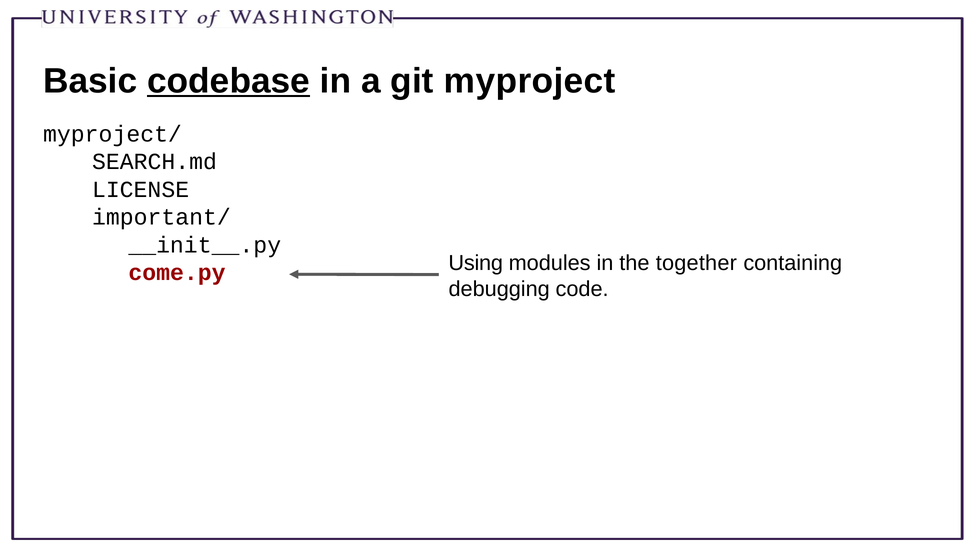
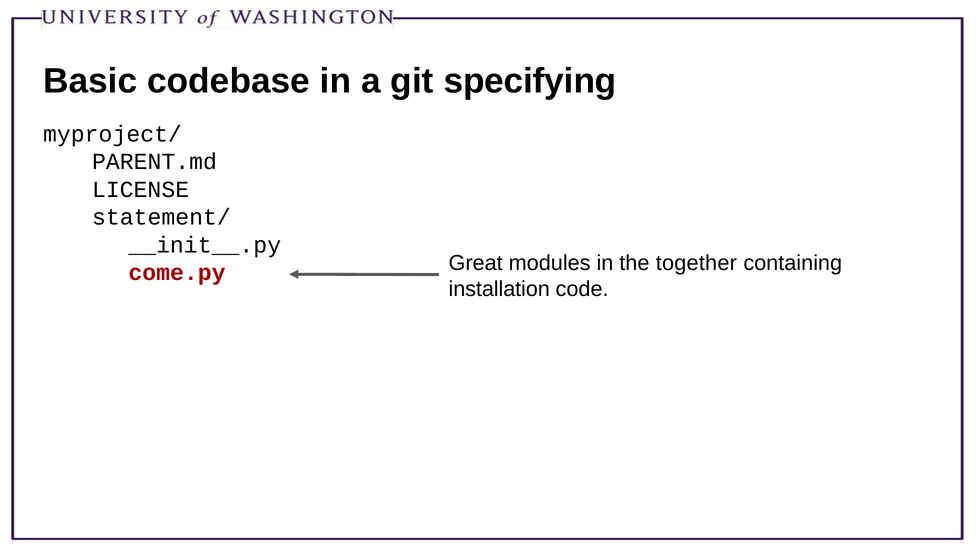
codebase underline: present -> none (229, 81)
myproject: myproject -> specifying (530, 81)
SEARCH.md: SEARCH.md -> PARENT.md (154, 162)
important/: important/ -> statement/ (161, 217)
Using: Using -> Great (476, 263)
debugging: debugging -> installation (499, 289)
